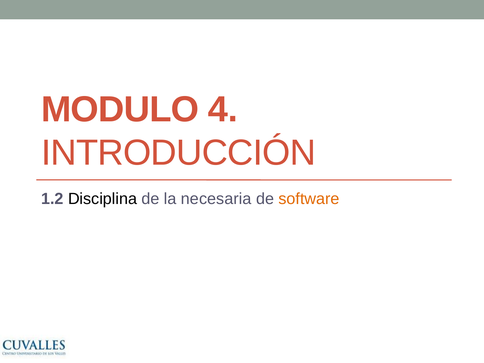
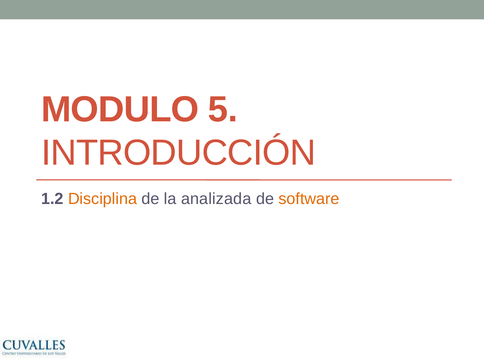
4: 4 -> 5 (223, 109)
Disciplina colour: black -> orange (103, 199)
necesaria: necesaria -> analizada (216, 199)
